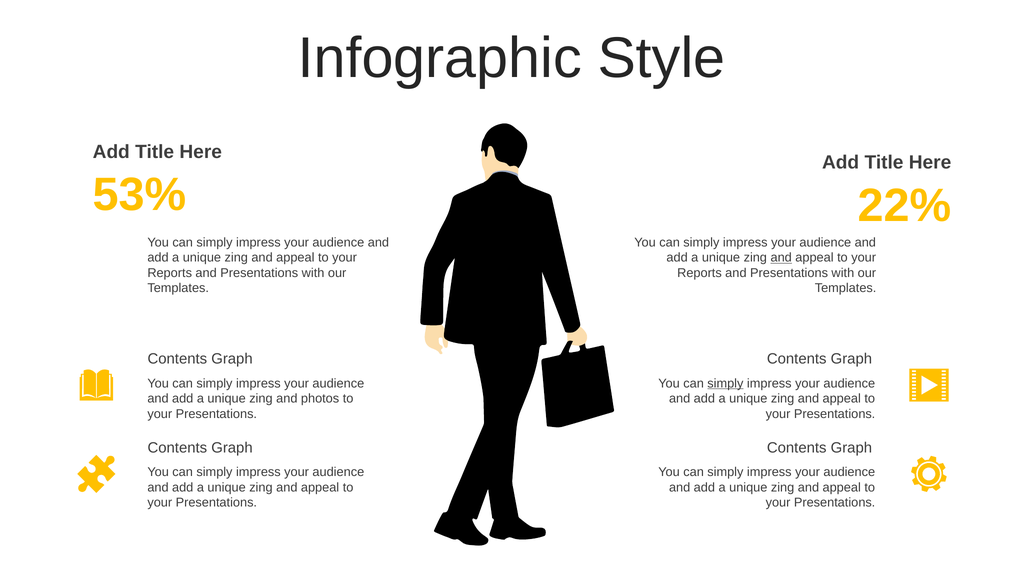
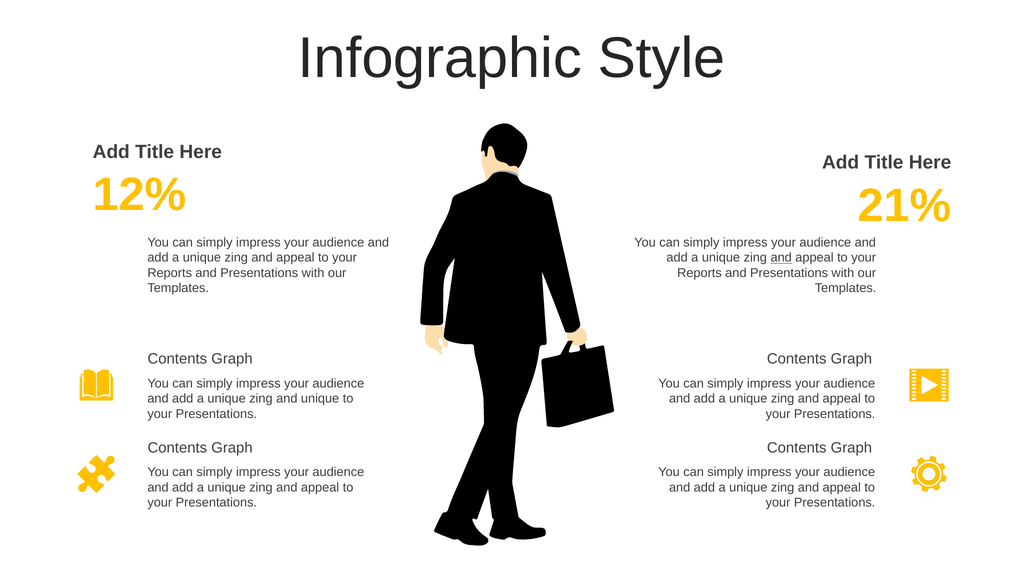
53%: 53% -> 12% (140, 195)
22%: 22% -> 21% (905, 206)
simply underline: present -> none (725, 384)
and photos: photos -> unique (320, 399)
